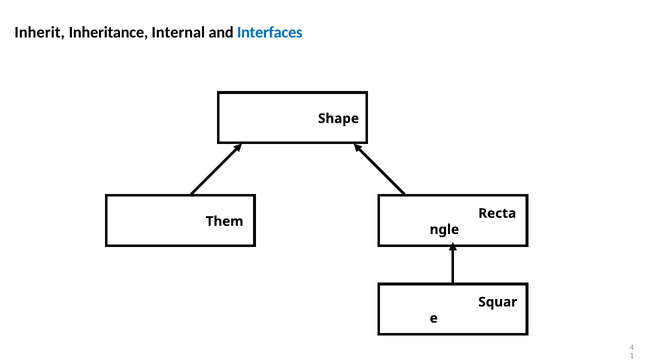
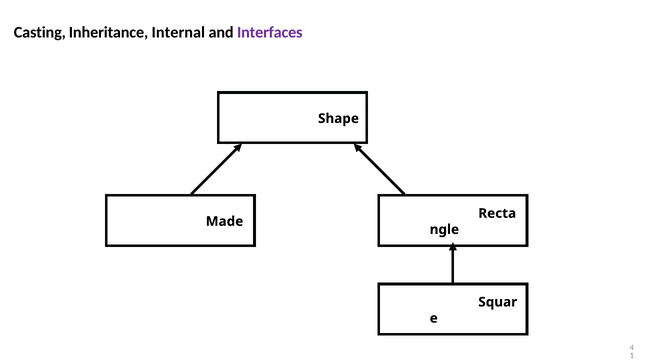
Inherit: Inherit -> Casting (40, 32)
Interfaces colour: blue -> purple (270, 32)
Them: Them -> Made (225, 222)
